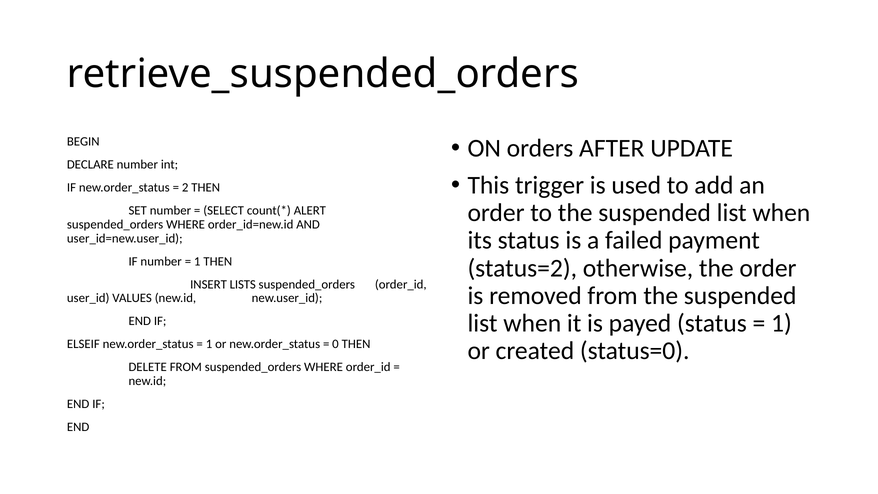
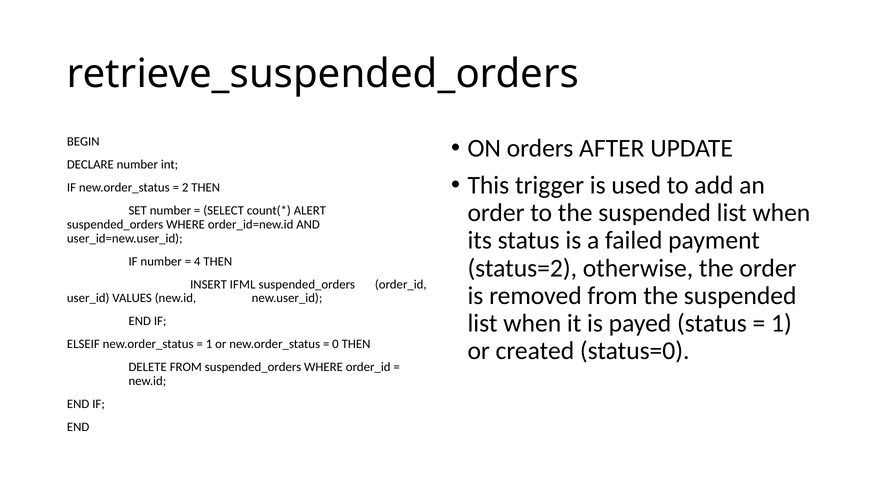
1: 1 -> 4 (197, 261)
LISTS: LISTS -> IFML (243, 284)
